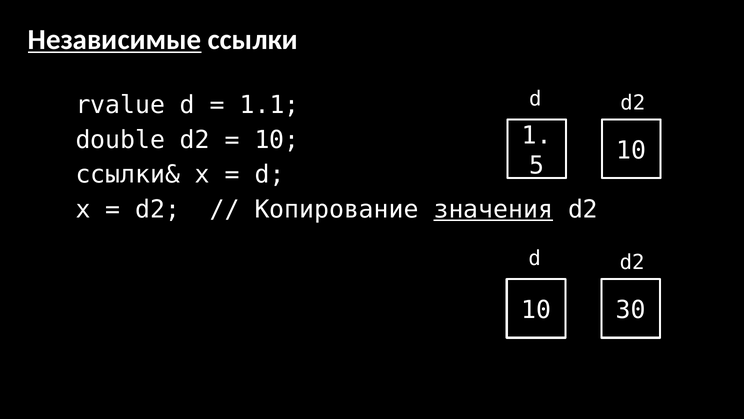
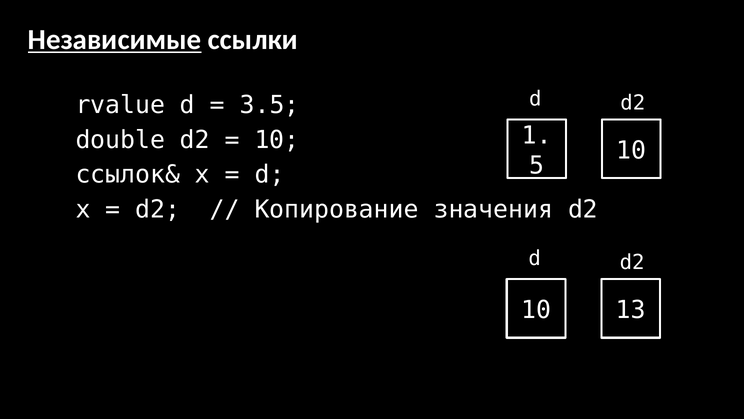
1.1: 1.1 -> 3.5 (270, 105)
ссылки&: ссылки& -> ссылок& (128, 175)
значения underline: present -> none (493, 209)
30: 30 -> 13 (631, 310)
